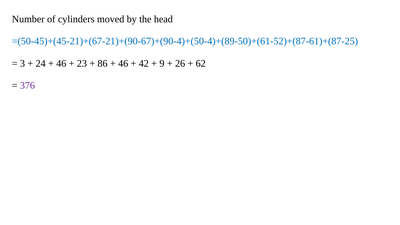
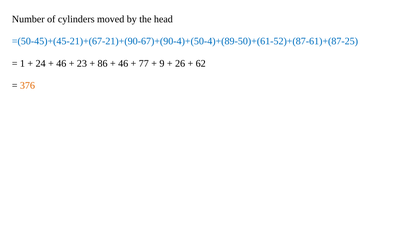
3: 3 -> 1 (22, 63)
42: 42 -> 77 (144, 63)
376 colour: purple -> orange (27, 86)
